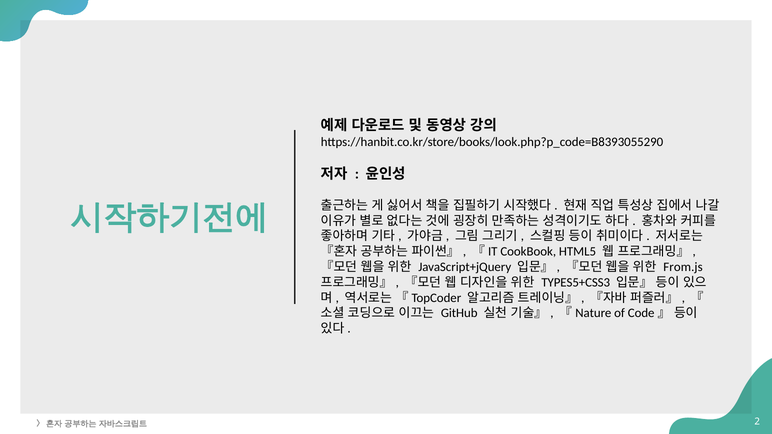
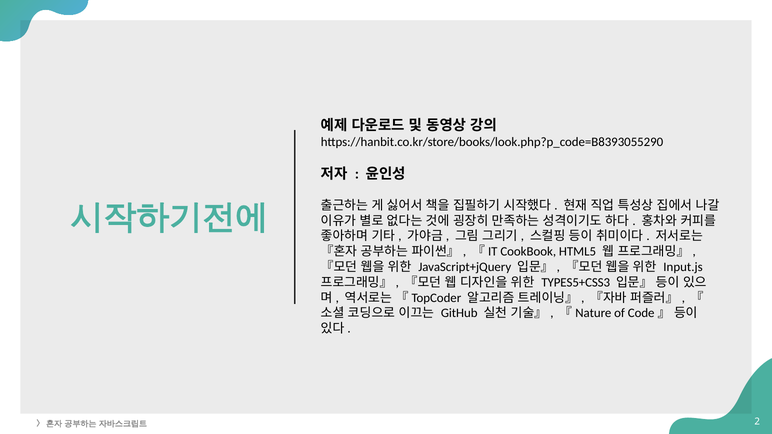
From.js: From.js -> Input.js (683, 267)
